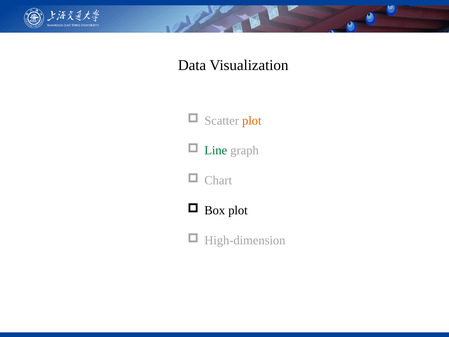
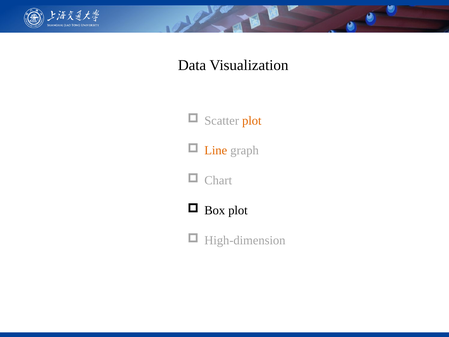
Line colour: green -> orange (216, 150)
